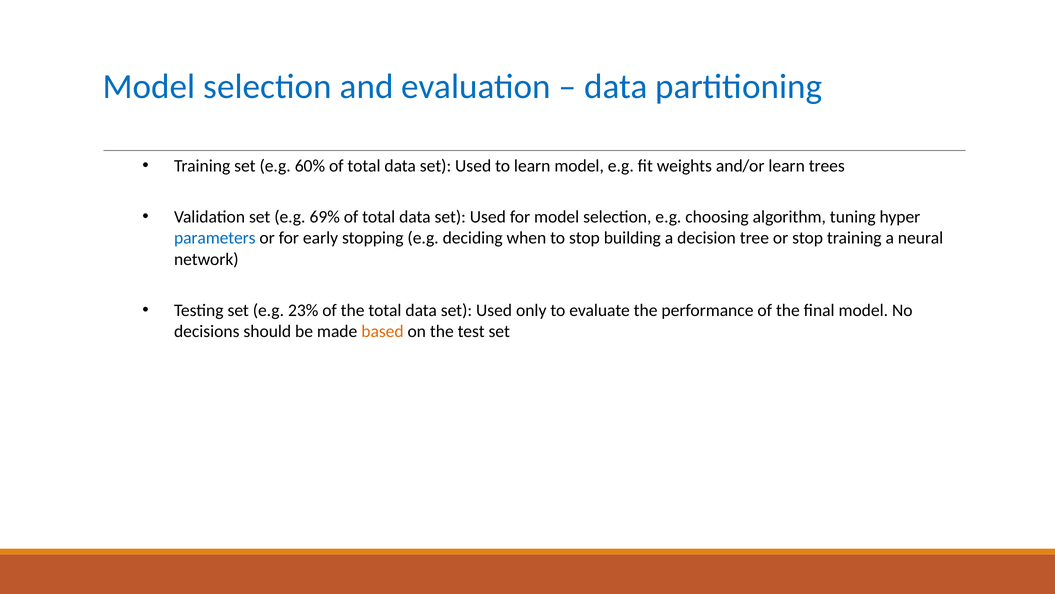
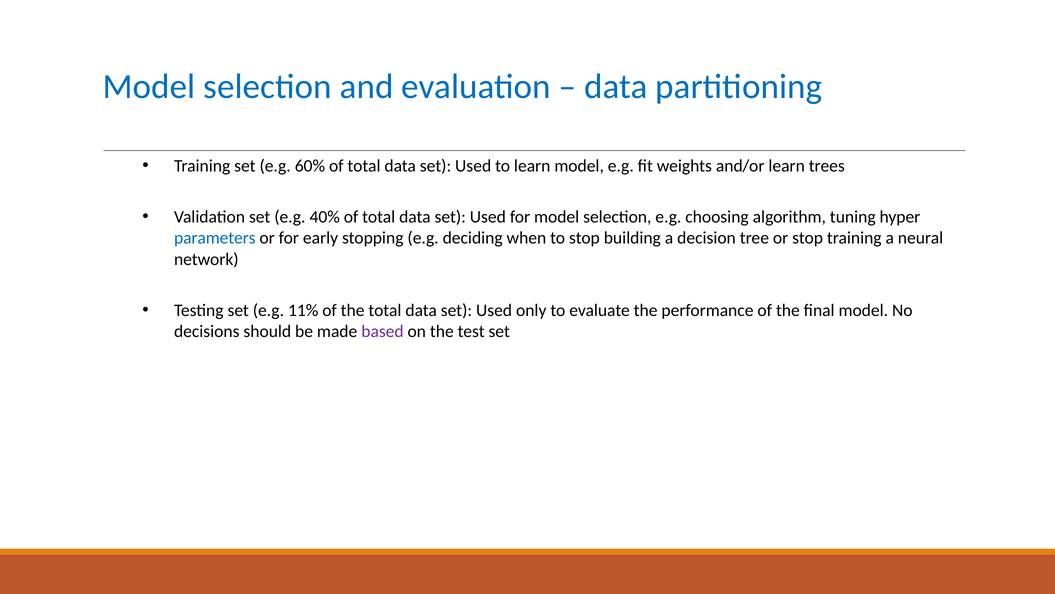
69%: 69% -> 40% (325, 217)
23%: 23% -> 11% (303, 310)
based colour: orange -> purple (382, 331)
